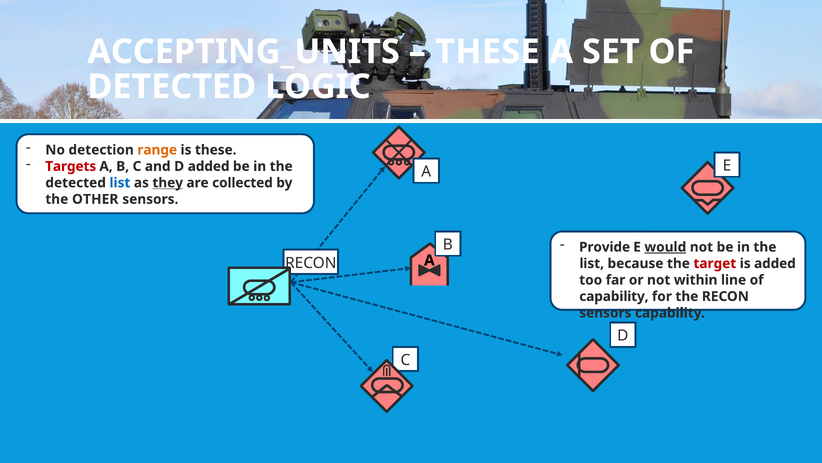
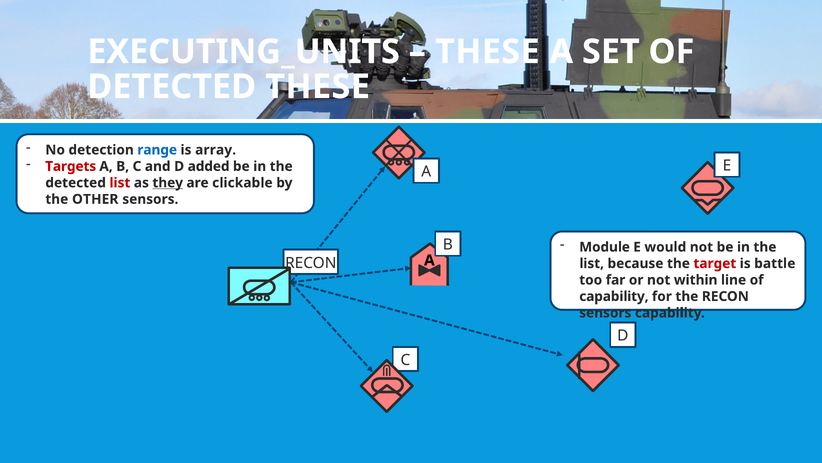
ACCEPTING_UNITS: ACCEPTING_UNITS -> EXECUTING_UNITS (244, 52)
DETECTED LOGIC: LOGIC -> THESE (318, 87)
range colour: orange -> blue (157, 150)
is these: these -> array (216, 150)
list colour: blue -> red (120, 183)
collected: collected -> clickable (242, 183)
Provide: Provide -> Module (605, 247)
would underline: present -> none (665, 247)
is added: added -> battle (775, 263)
